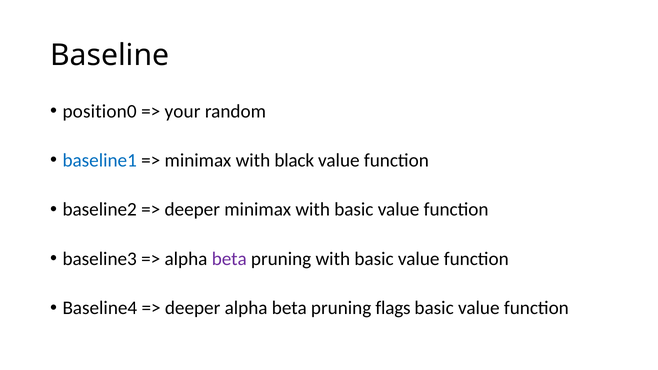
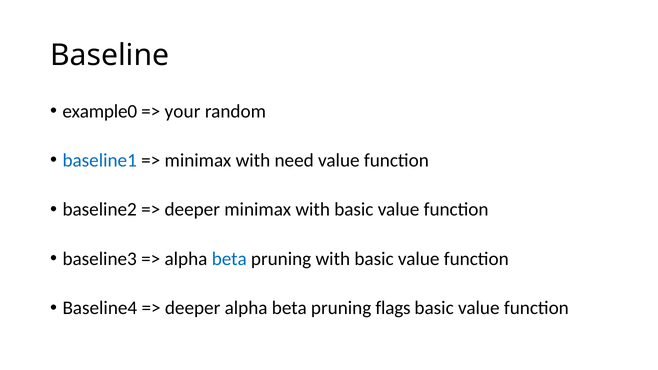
position0: position0 -> example0 (100, 111)
black: black -> need (294, 160)
beta colour: purple -> blue (229, 259)
